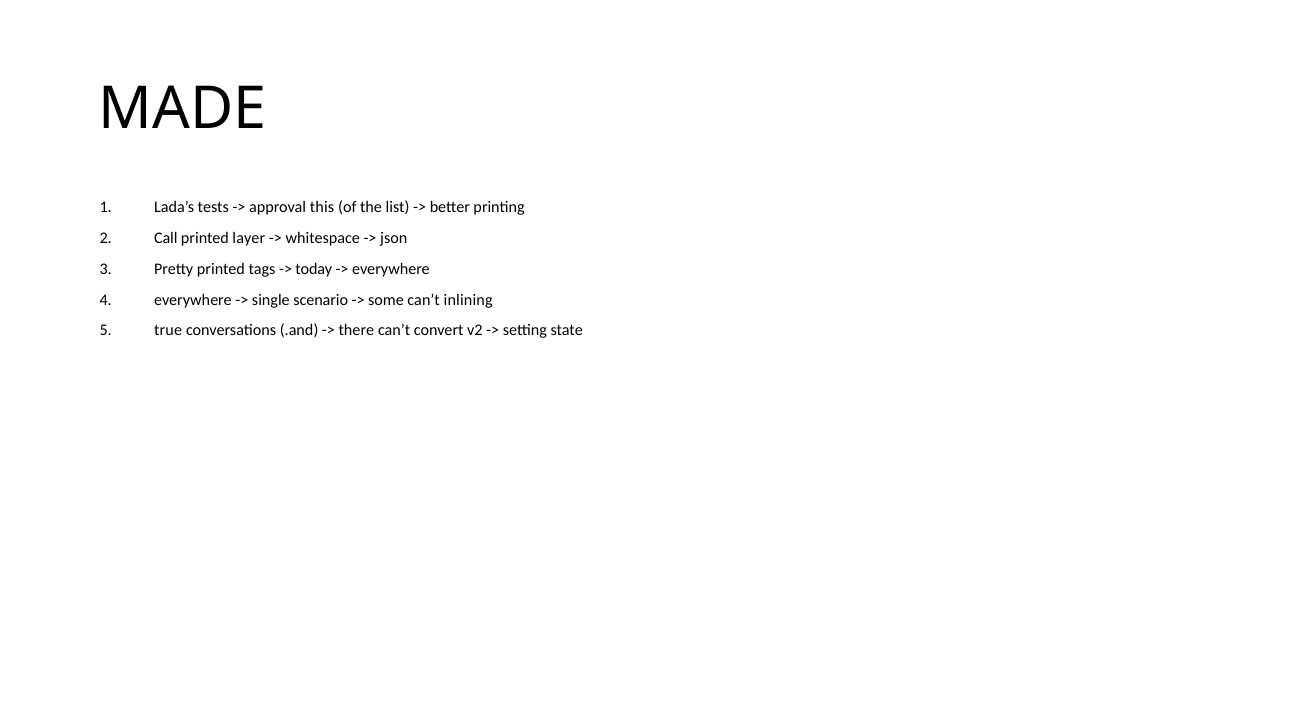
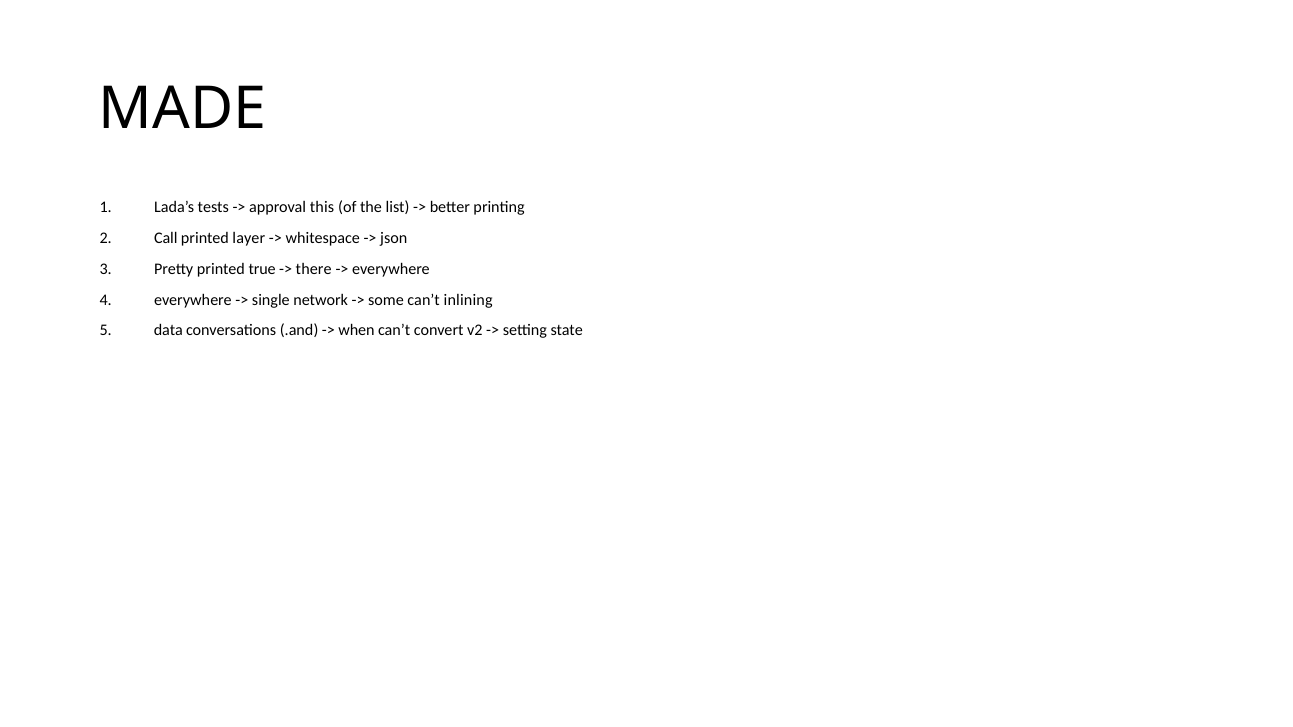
tags: tags -> true (262, 269)
today: today -> there (314, 269)
scenario: scenario -> network (321, 300)
true: true -> data (168, 331)
there: there -> when (356, 331)
